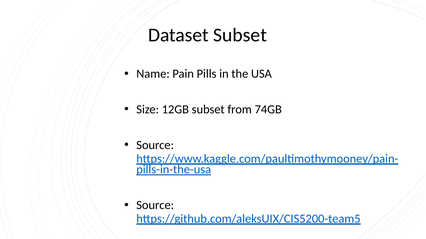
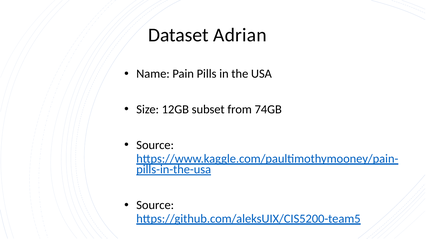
Dataset Subset: Subset -> Adrian (240, 35)
